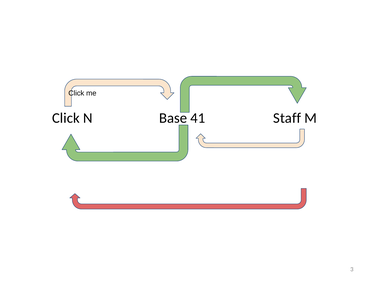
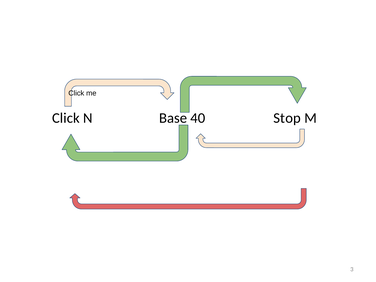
41: 41 -> 40 (198, 118)
Staff: Staff -> Stop (287, 118)
